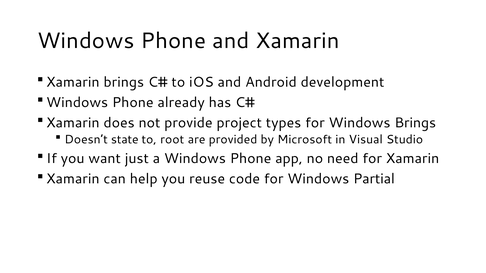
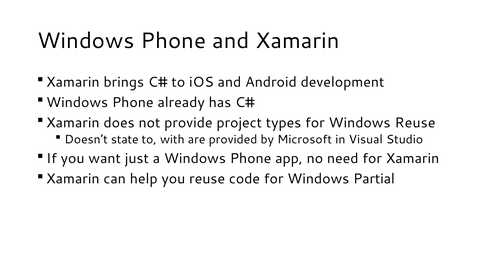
Windows Brings: Brings -> Reuse (415, 123)
root: root -> with (172, 140)
